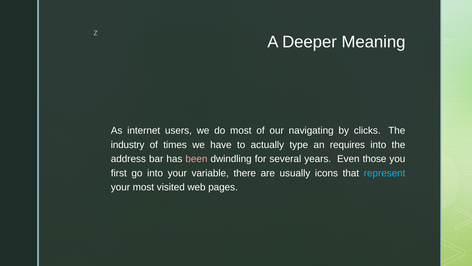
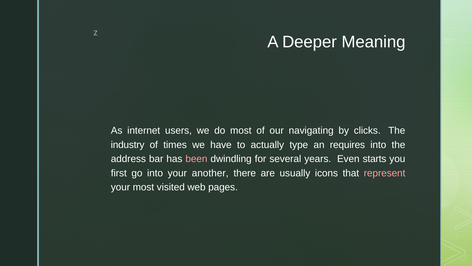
those: those -> starts (375, 159)
variable: variable -> another (210, 173)
represent colour: light blue -> pink (385, 173)
